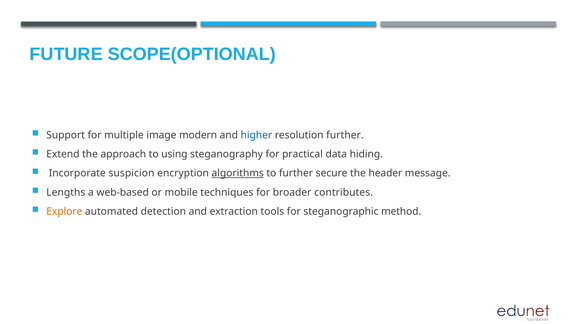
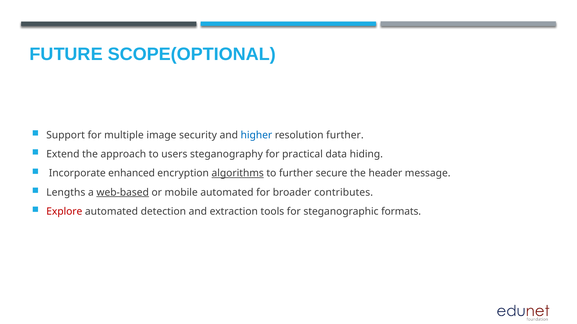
modern: modern -> security (198, 135)
using: using -> users (174, 154)
suspicion: suspicion -> enhanced (132, 174)
web-based underline: none -> present (123, 193)
mobile techniques: techniques -> automated (227, 193)
Explore colour: orange -> red (64, 212)
method: method -> formats (401, 212)
